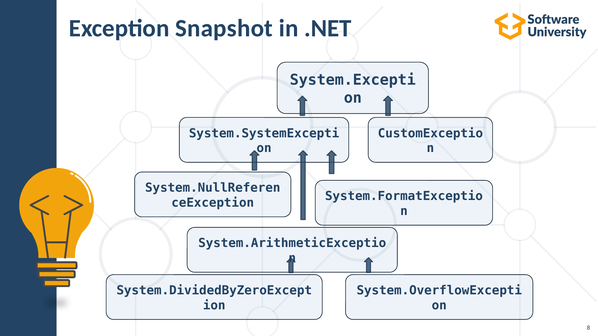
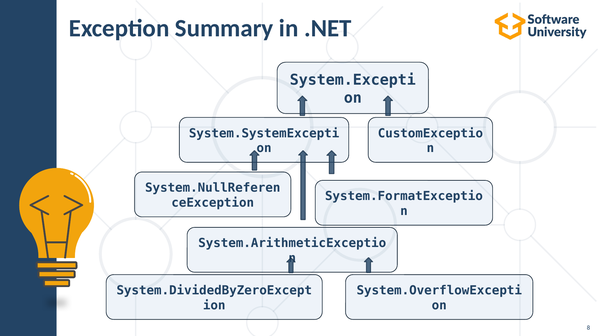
Snapshot: Snapshot -> Summary (224, 28)
